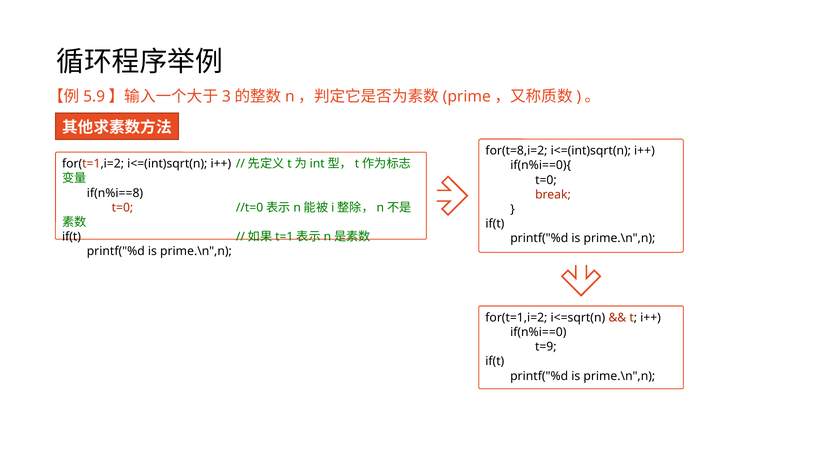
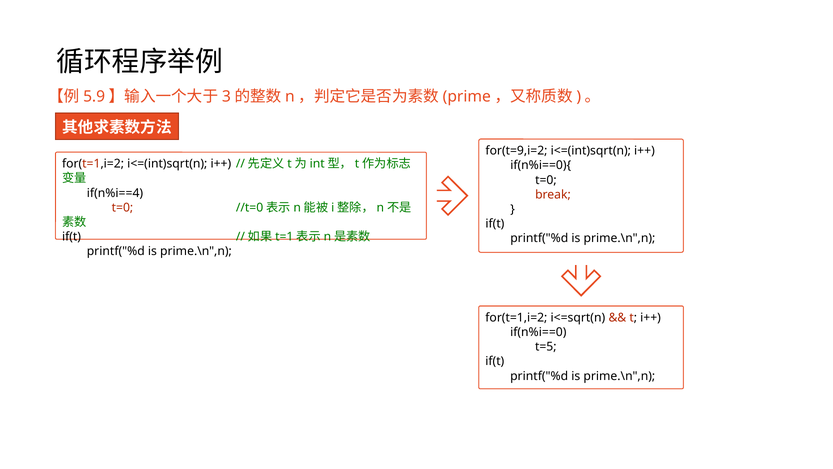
for(t=8,i=2: for(t=8,i=2 -> for(t=9,i=2 (516, 151)
if(n%i==8: if(n%i==8 -> if(n%i==4 (115, 193)
t=9: t=9 -> t=5 (546, 346)
